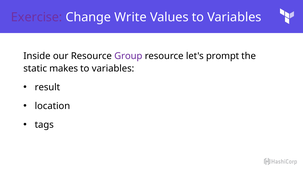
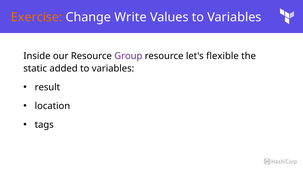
Exercise colour: purple -> orange (37, 17)
prompt: prompt -> flexible (222, 56)
makes: makes -> added (64, 69)
